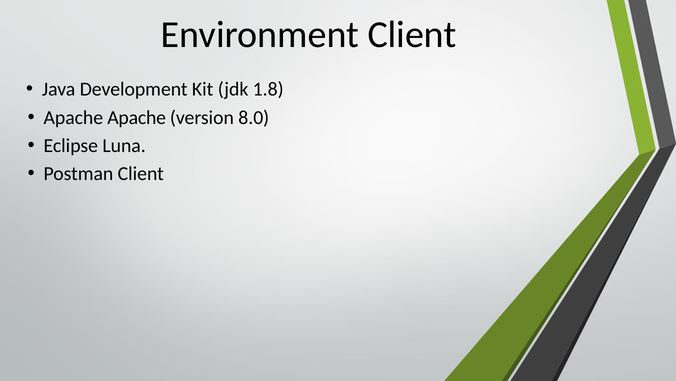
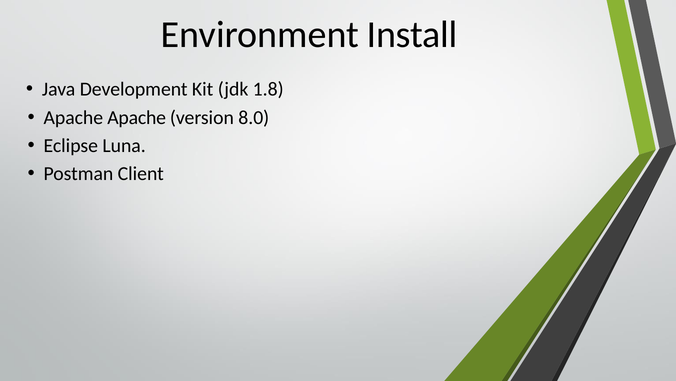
Environment Client: Client -> Install (412, 34)
